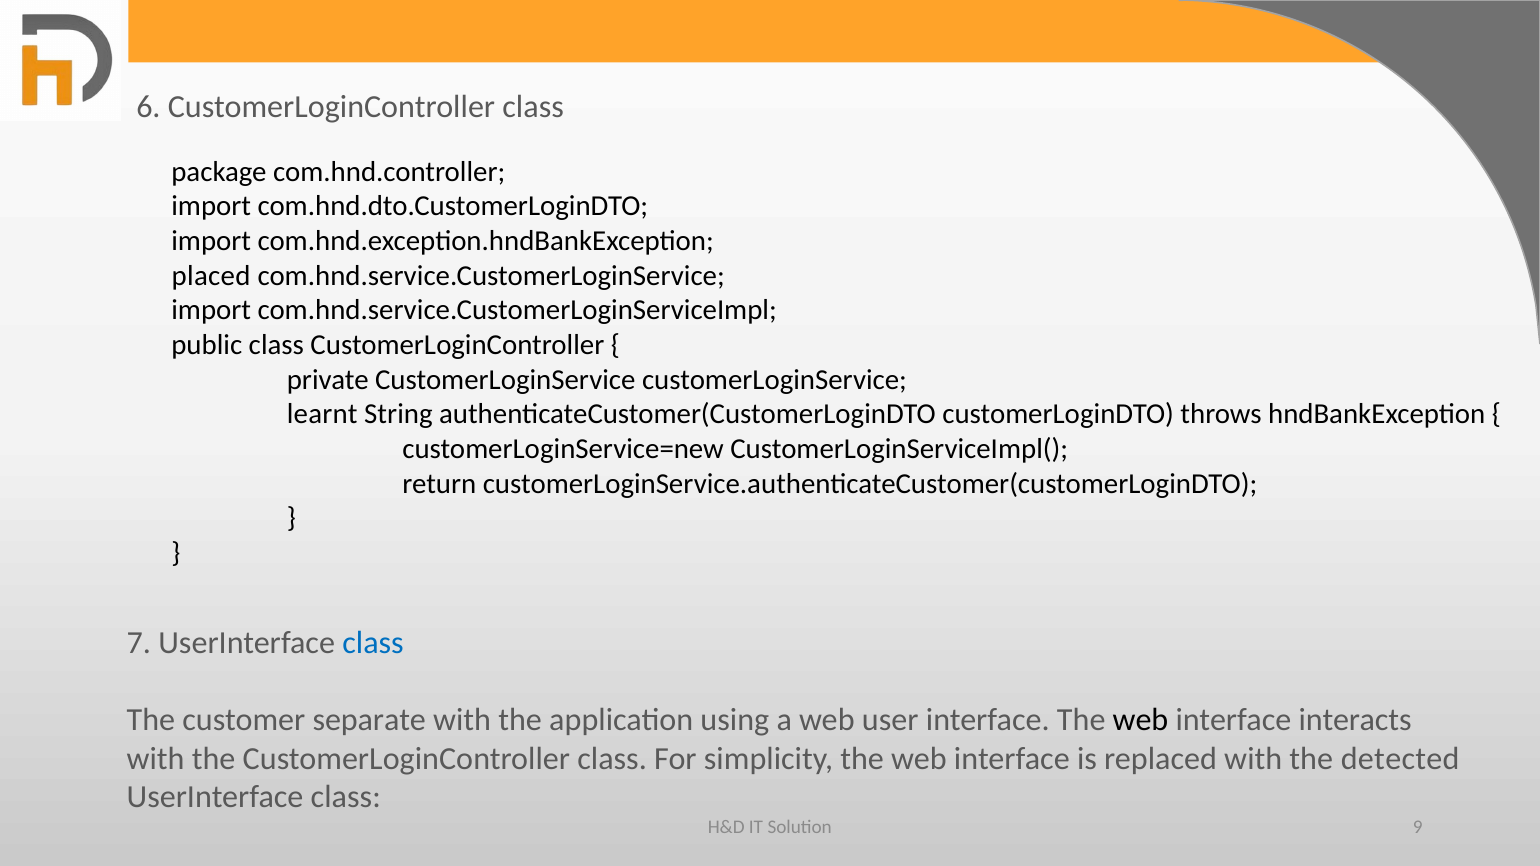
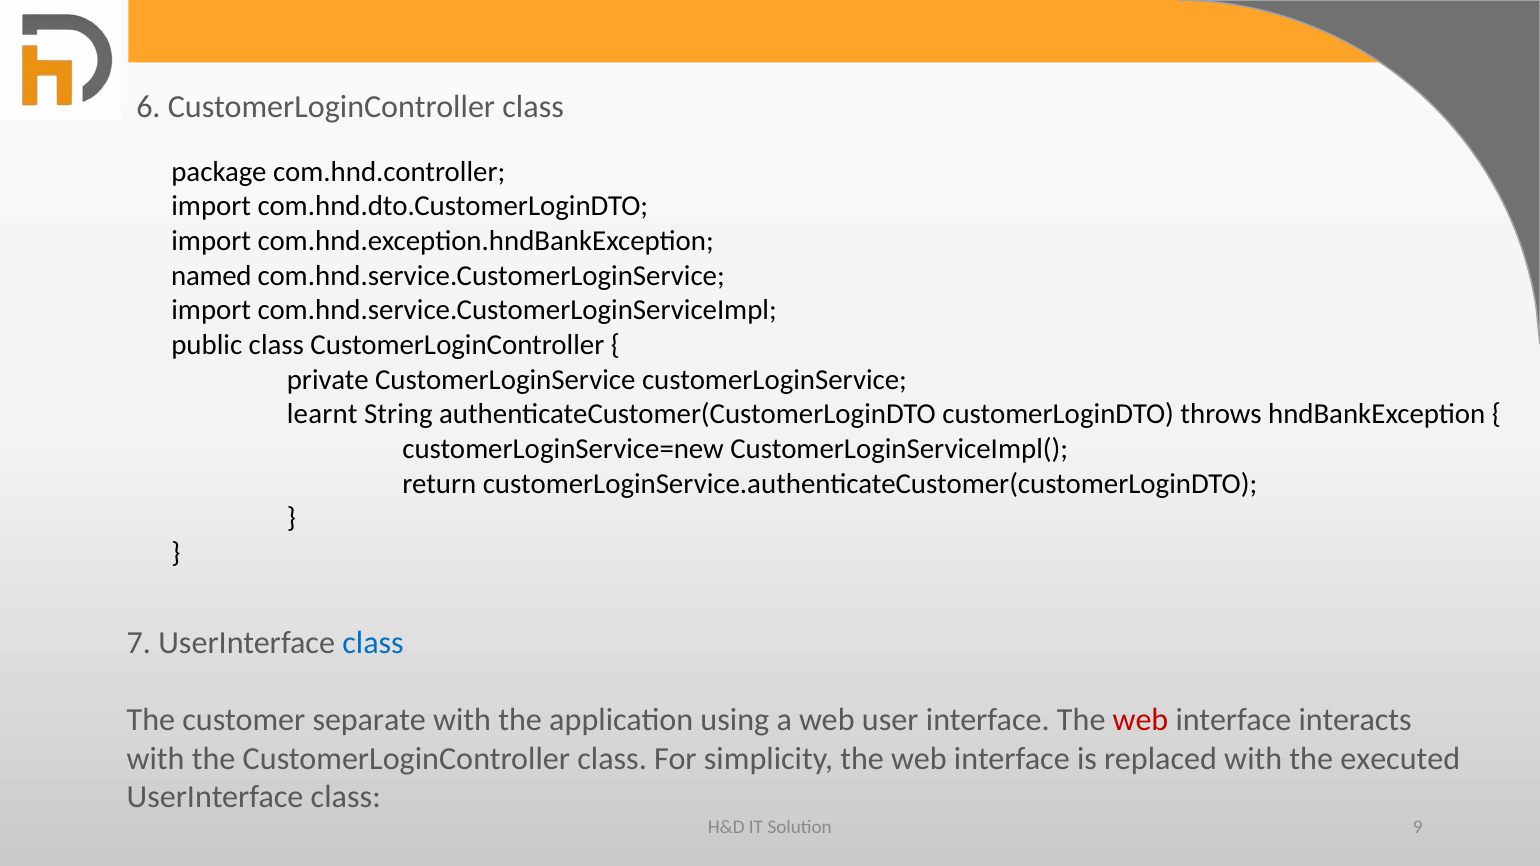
placed: placed -> named (211, 276)
web colour: black -> red (1141, 721)
detected: detected -> executed (1400, 759)
